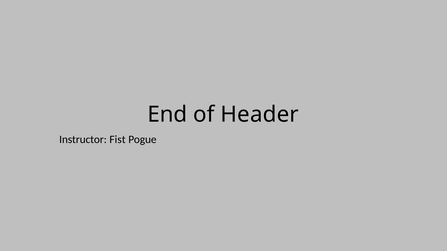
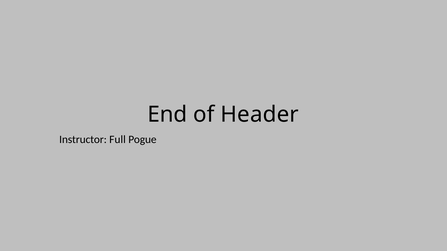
Fist: Fist -> Full (118, 140)
